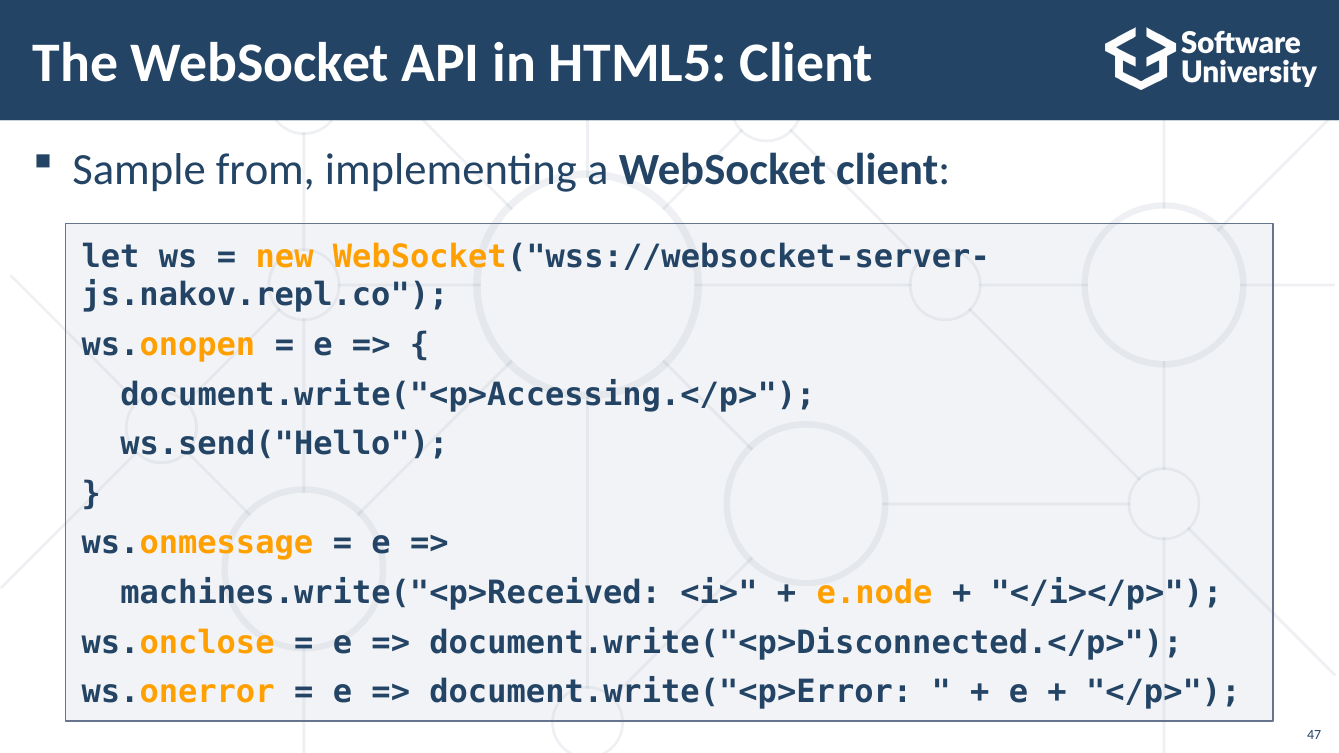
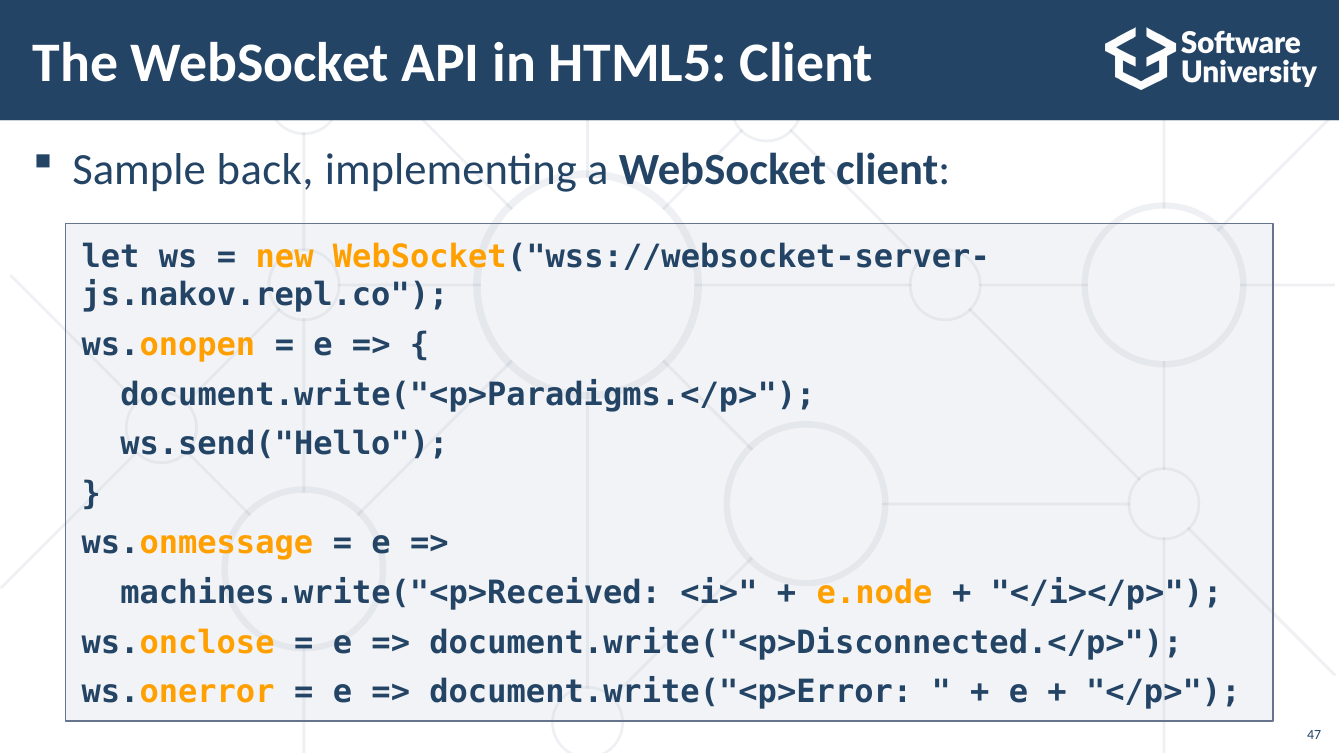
from: from -> back (265, 170)
document.write("<p>Accessing.</p>: document.write("<p>Accessing.</p> -> document.write("<p>Paradigms.</p> (468, 395)
